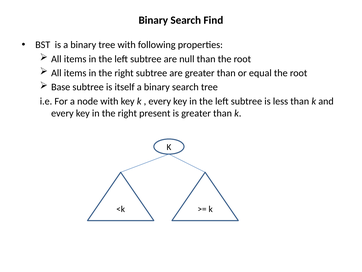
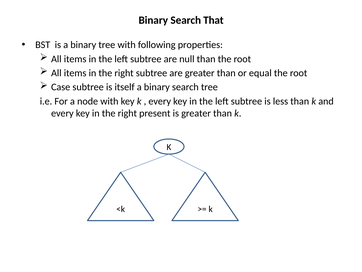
Find: Find -> That (213, 20)
Base: Base -> Case (61, 87)
